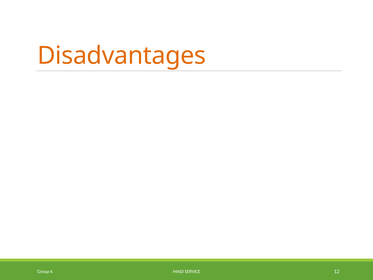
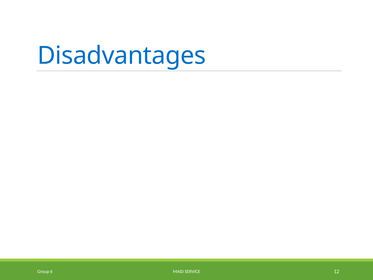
Disadvantages colour: orange -> blue (122, 56)
